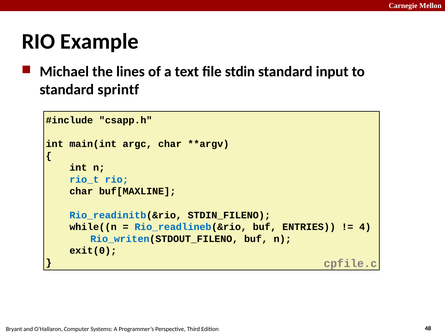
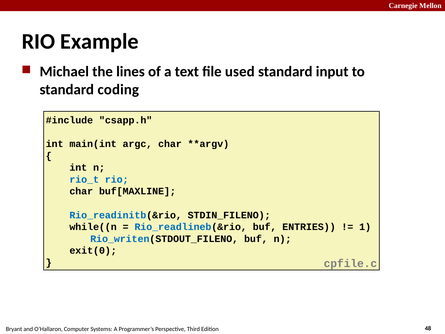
stdin: stdin -> used (240, 72)
sprintf: sprintf -> coding (118, 89)
4: 4 -> 1 (365, 227)
